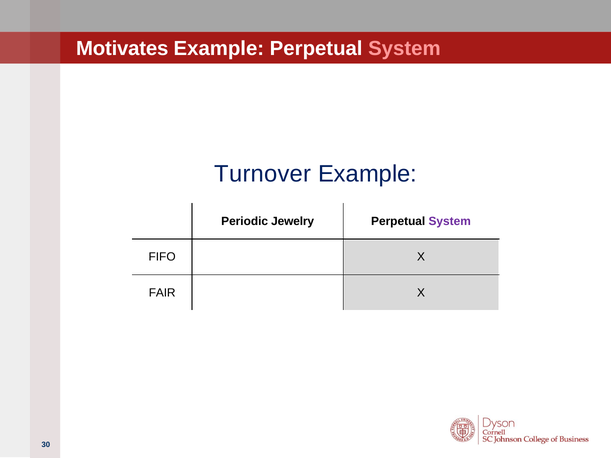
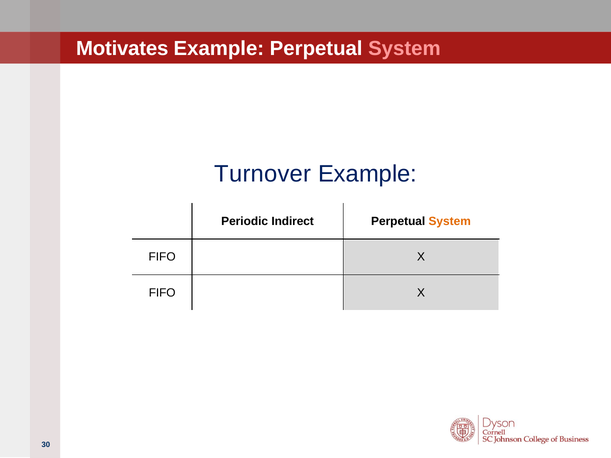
Jewelry: Jewelry -> Indirect (293, 222)
System colour: purple -> orange (450, 222)
FAIR: FAIR -> FIFO (162, 293)
